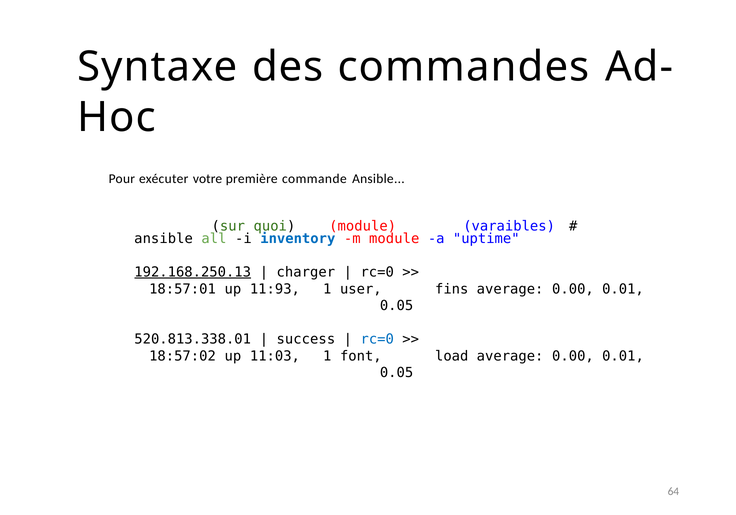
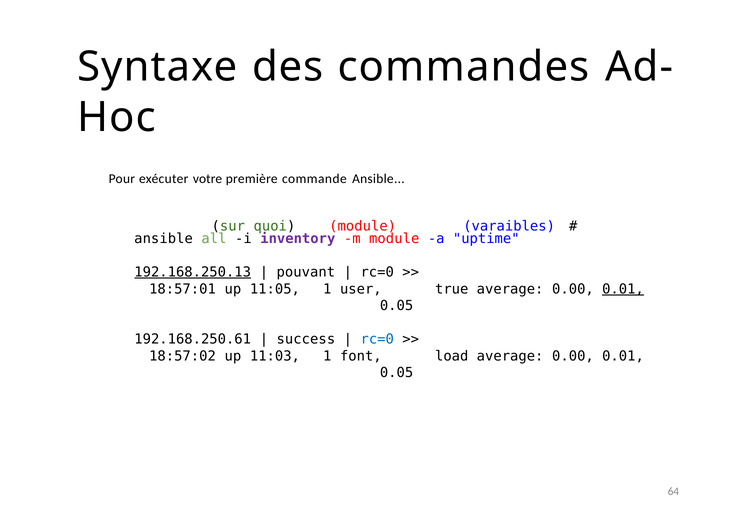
inventory colour: blue -> purple (298, 239)
charger: charger -> pouvant (306, 272)
11:93: 11:93 -> 11:05 (275, 289)
fins: fins -> true (452, 289)
0.01 underline: none -> present (623, 289)
520.813.338.01: 520.813.338.01 -> 192.168.250.61 (193, 339)
